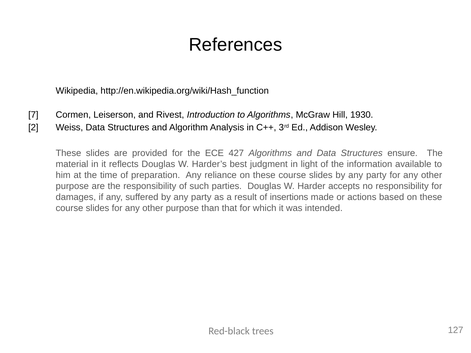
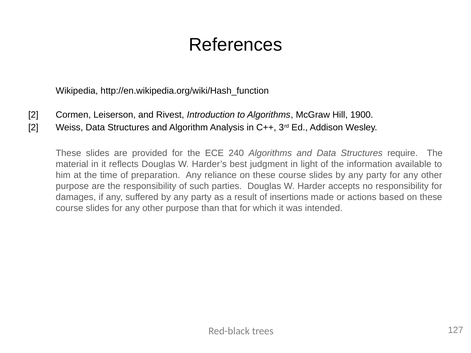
7: 7 -> 2 (33, 115)
1930: 1930 -> 1900 (362, 115)
427: 427 -> 240 (236, 153)
ensure: ensure -> require (403, 153)
